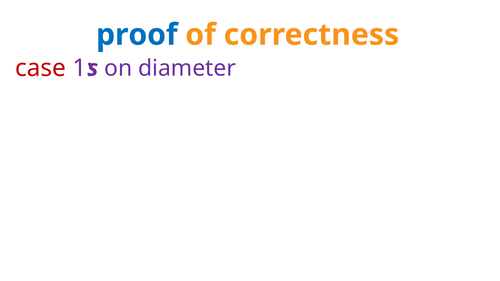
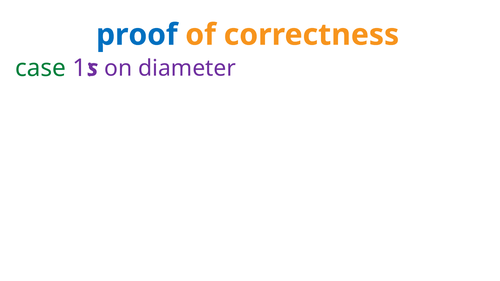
case colour: red -> green (41, 68)
